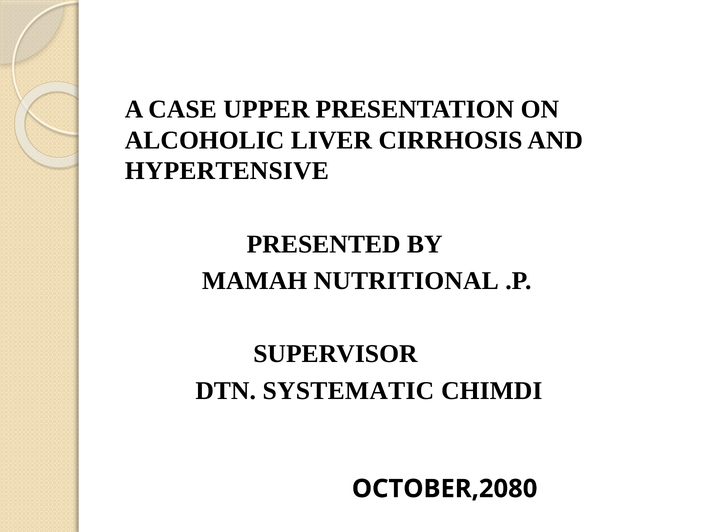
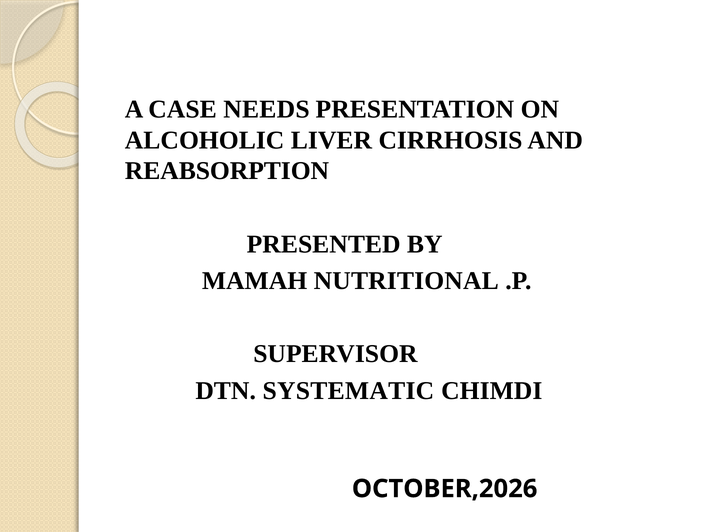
UPPER: UPPER -> NEEDS (266, 109)
HYPERTENSIVE: HYPERTENSIVE -> REABSORPTION (227, 171)
OCTOBER,2080: OCTOBER,2080 -> OCTOBER,2026 (445, 489)
